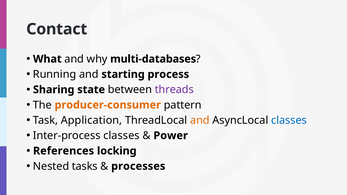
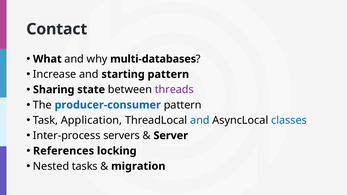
Running: Running -> Increase (55, 74)
starting process: process -> pattern (168, 74)
producer-consumer colour: orange -> blue (108, 105)
and colour: orange -> blue (200, 120)
Inter-process classes: classes -> servers (122, 136)
Power: Power -> Server (171, 136)
processes: processes -> migration (138, 166)
